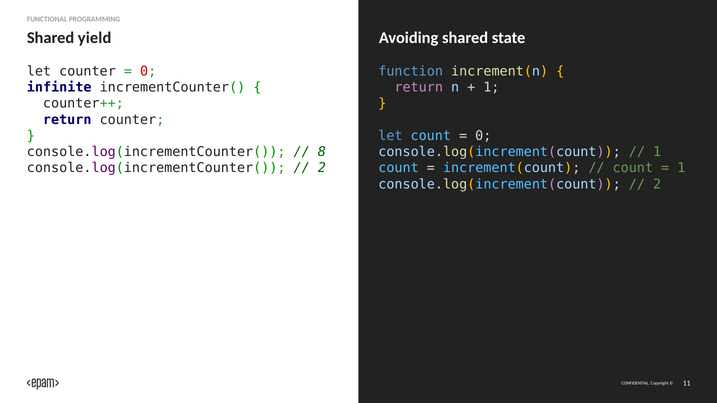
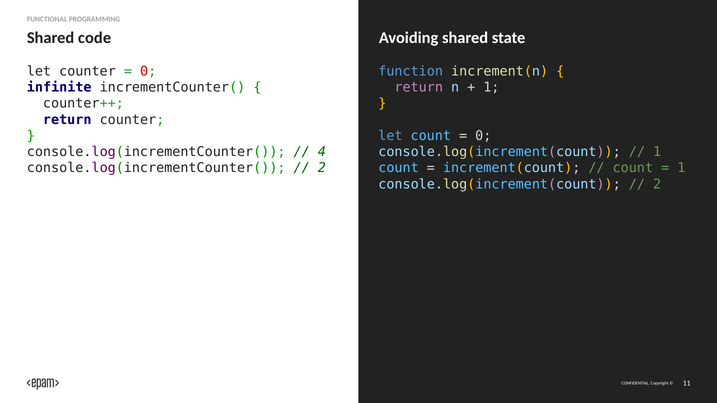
yield: yield -> code (95, 38)
8: 8 -> 4 (322, 152)
